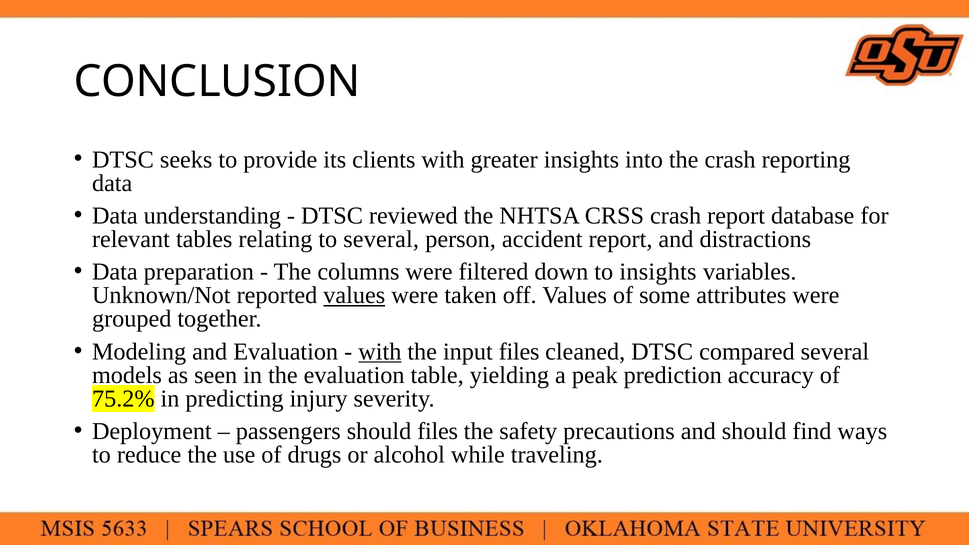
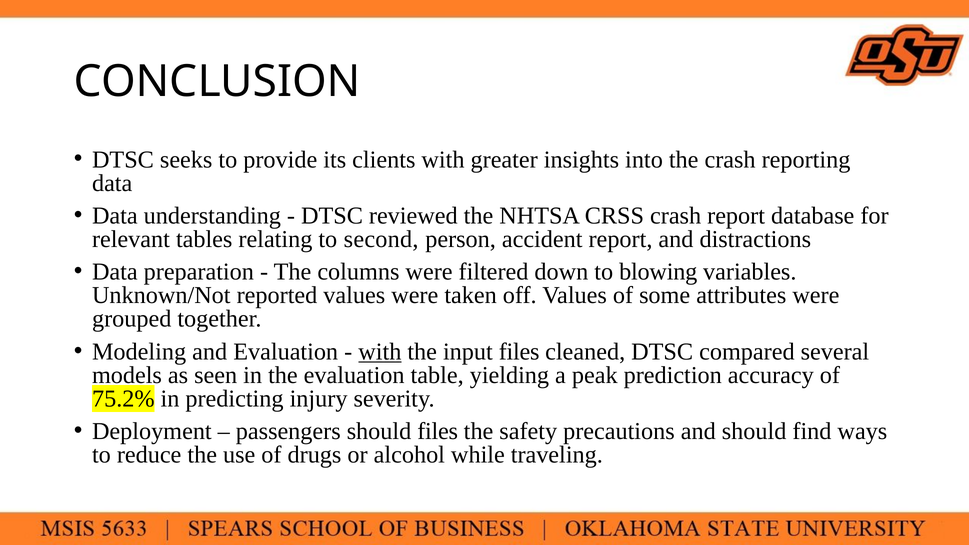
to several: several -> second (381, 239)
to insights: insights -> blowing (658, 272)
values underline: present -> none (354, 295)
